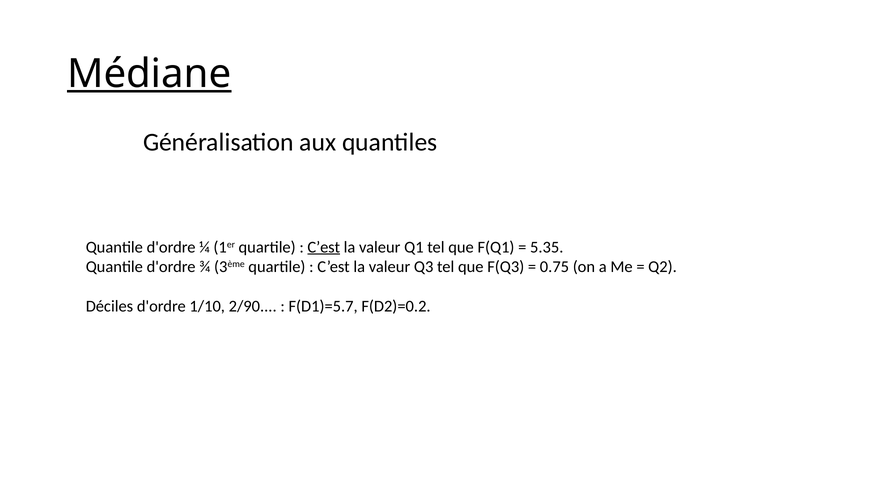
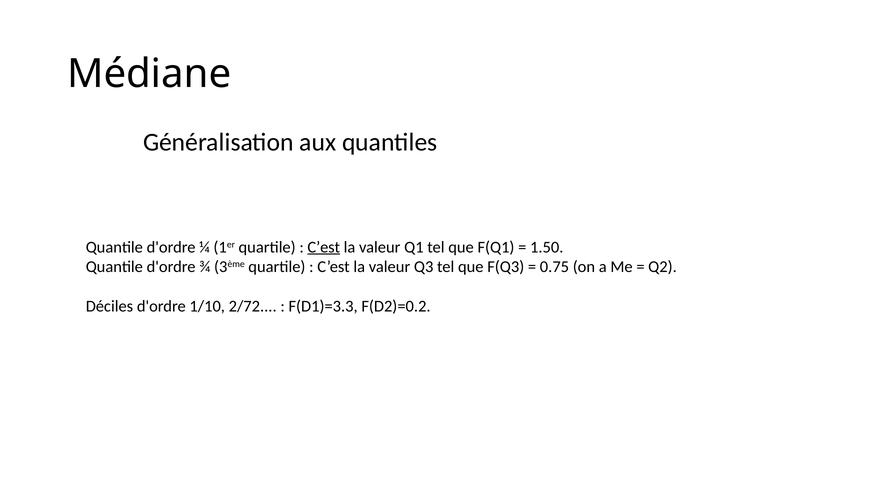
Médiane underline: present -> none (149, 74)
5.35: 5.35 -> 1.50 (547, 247)
2/90: 2/90 -> 2/72 (253, 306)
F(D1)=5.7: F(D1)=5.7 -> F(D1)=3.3 (323, 306)
